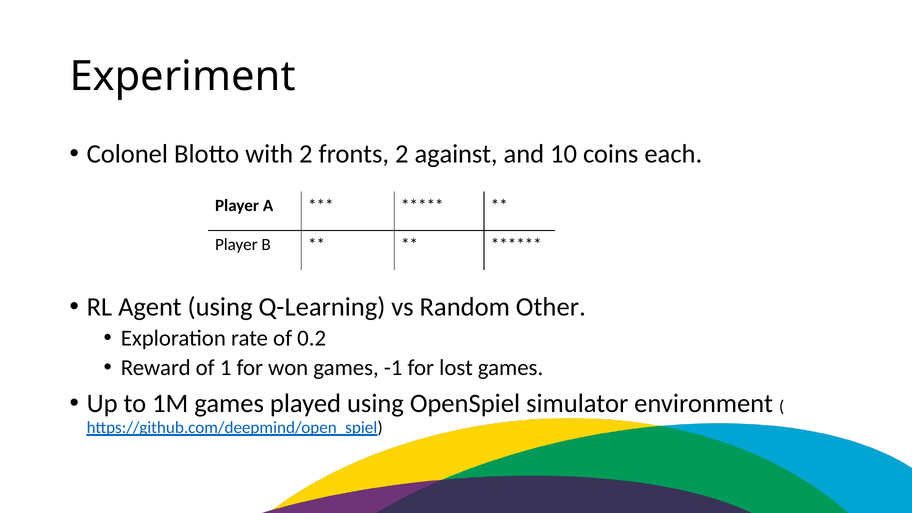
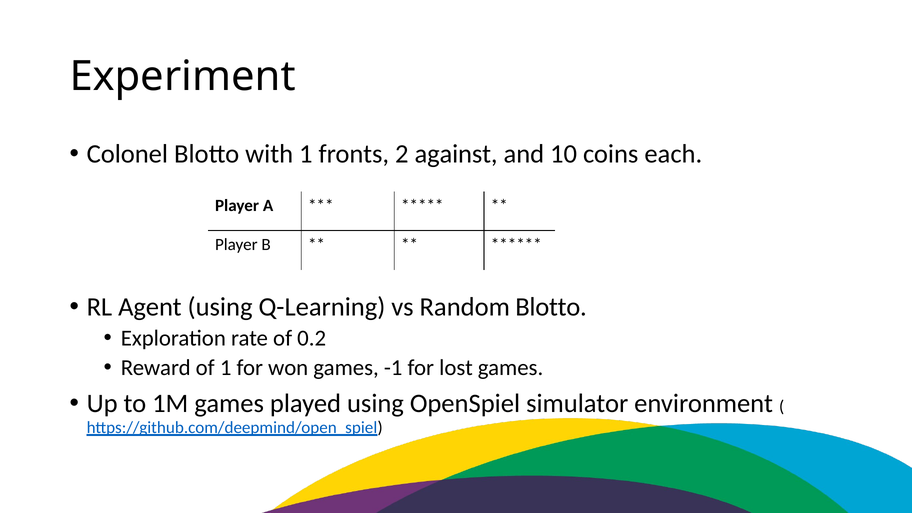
with 2: 2 -> 1 (306, 154)
Random Other: Other -> Blotto (551, 307)
